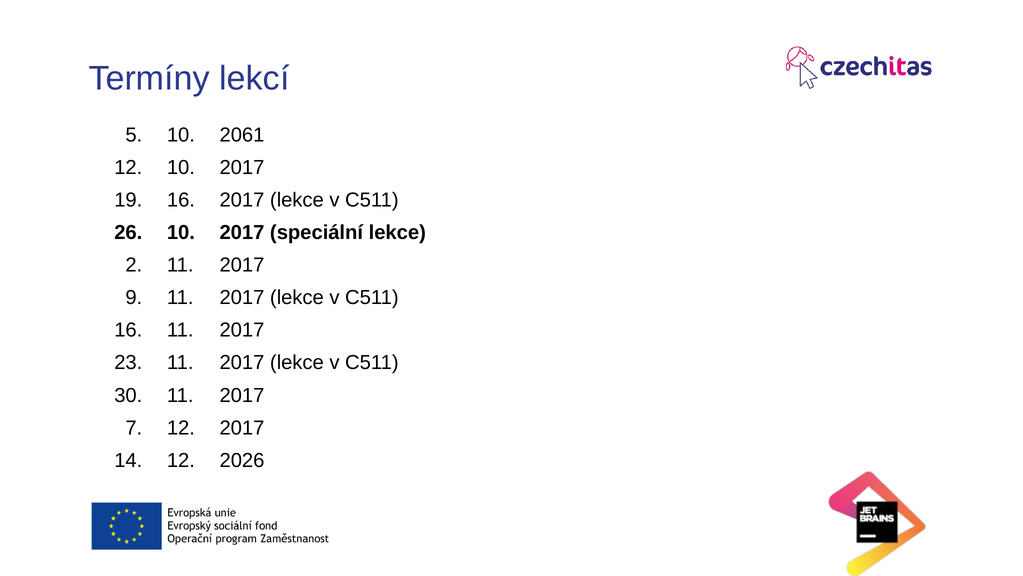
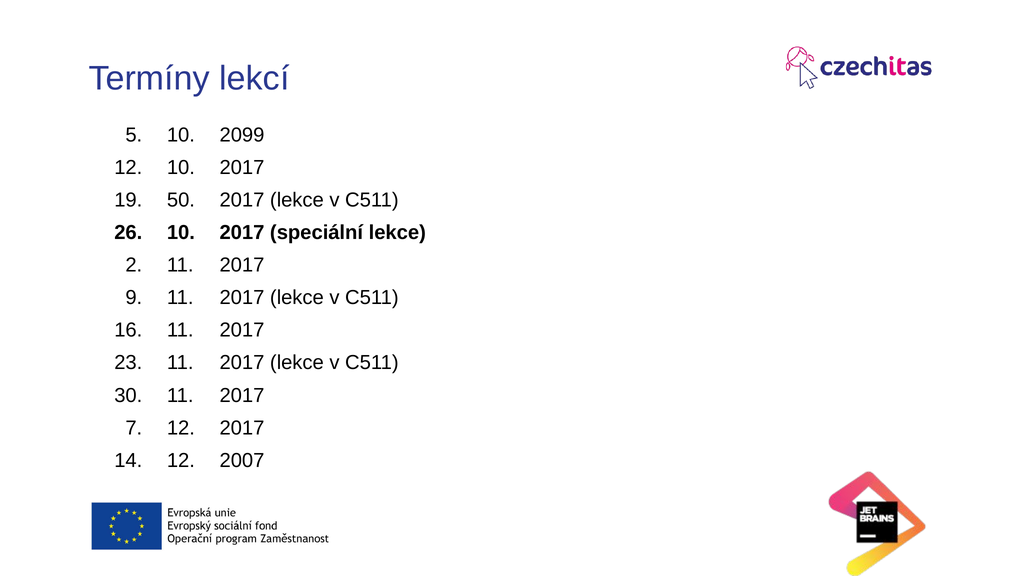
2061: 2061 -> 2099 (242, 135)
19 16: 16 -> 50 (181, 200)
2026: 2026 -> 2007 (242, 460)
